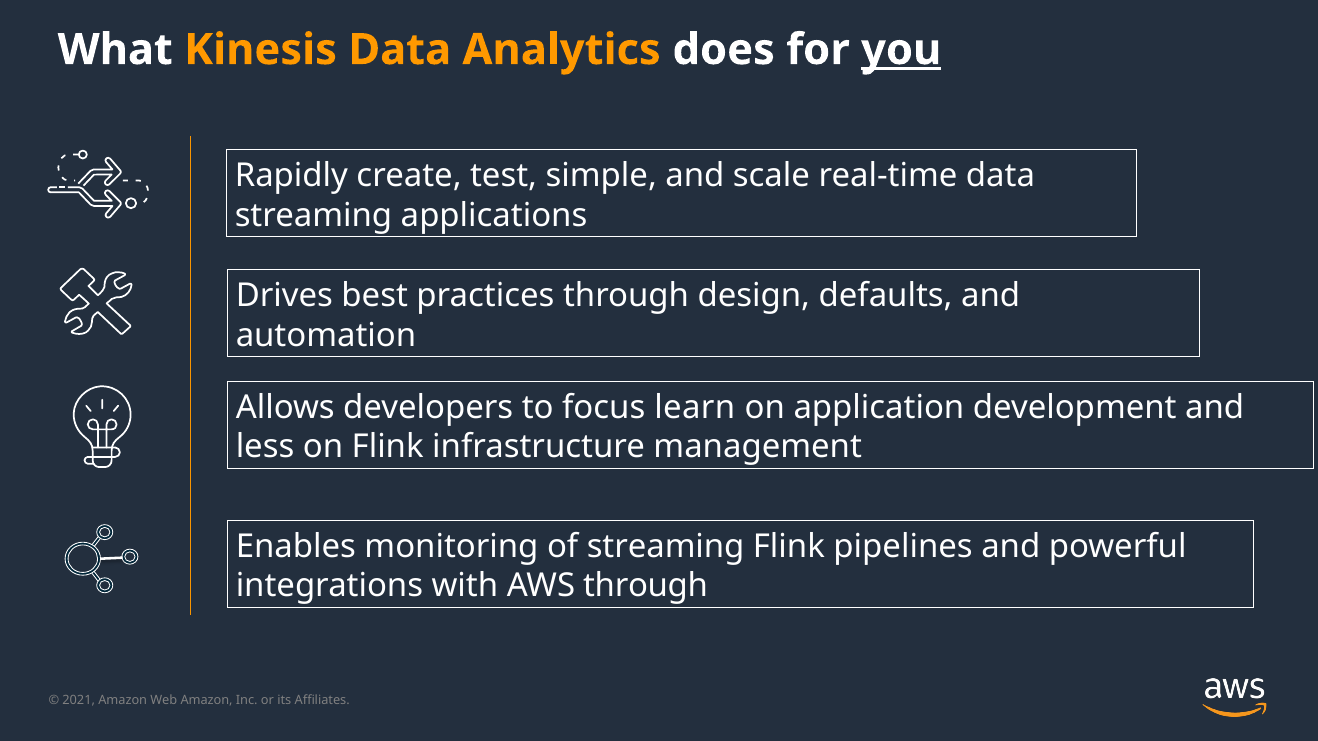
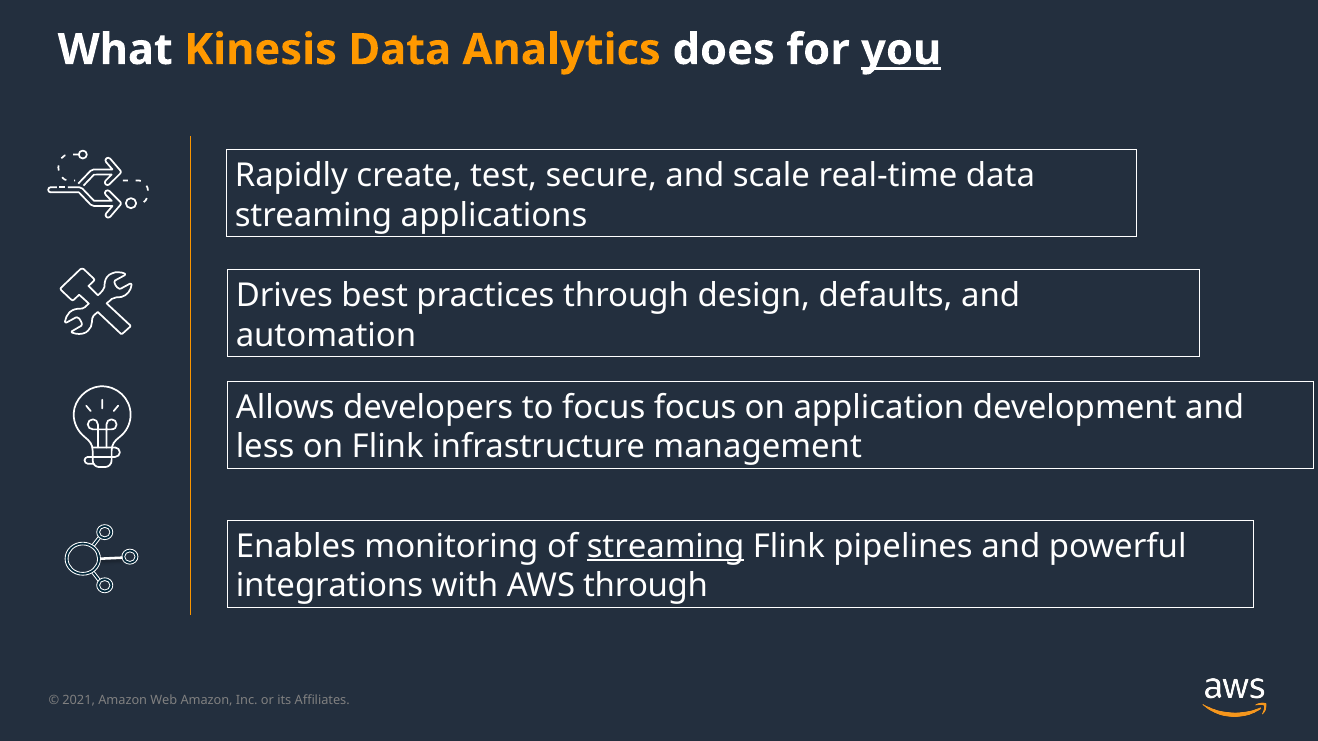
simple: simple -> secure (601, 176)
focus learn: learn -> focus (695, 407)
streaming underline: none -> present (666, 546)
